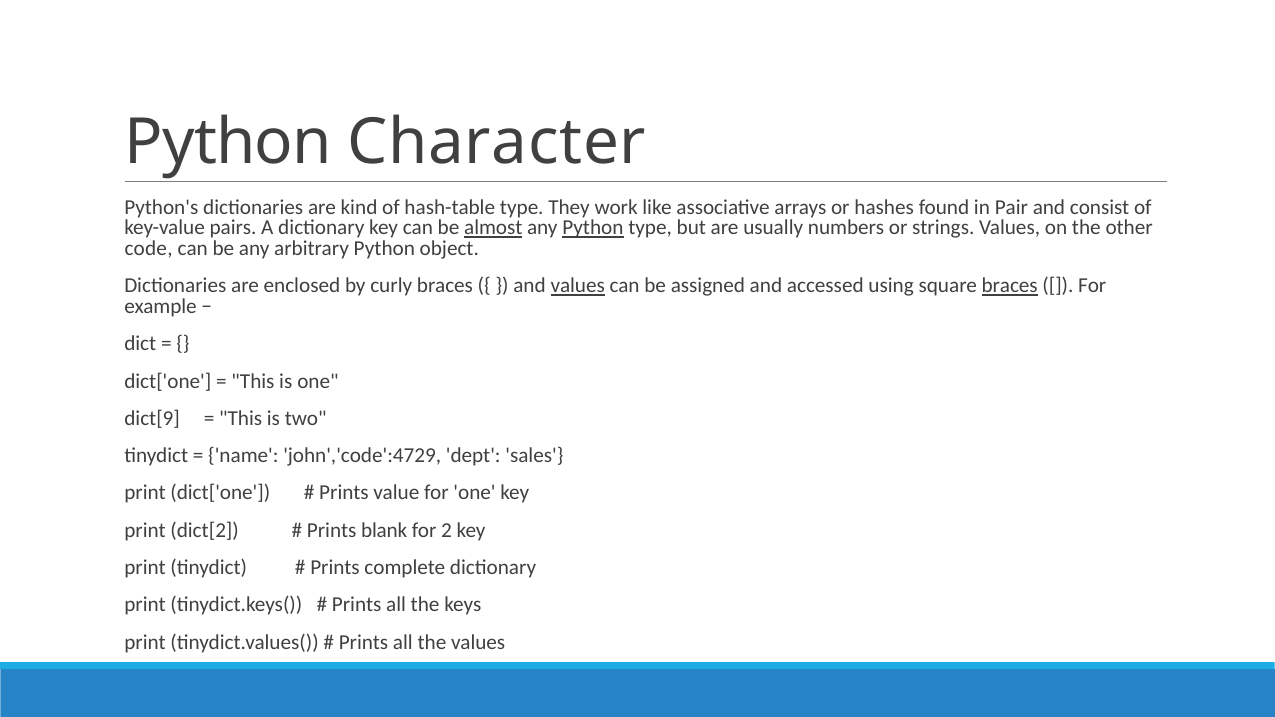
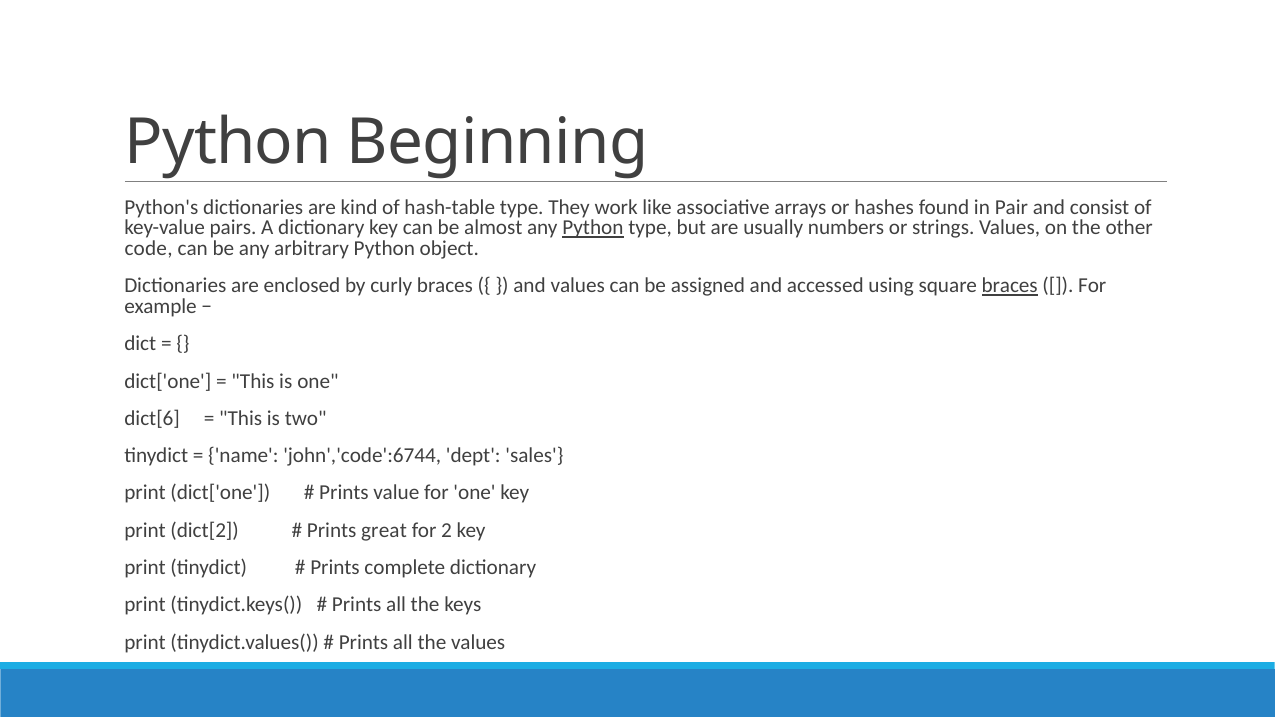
Character: Character -> Beginning (497, 143)
almost underline: present -> none (493, 228)
values underline: present -> none (578, 286)
dict[9: dict[9 -> dict[6 (152, 418)
john','code':4729: john','code':4729 -> john','code':6744 (362, 456)
blank: blank -> great (384, 530)
